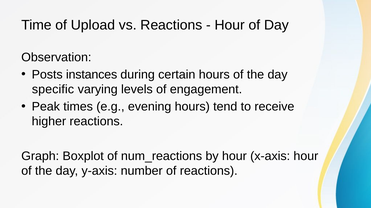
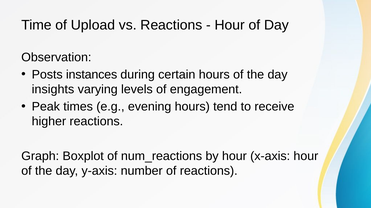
specific: specific -> insights (53, 90)
